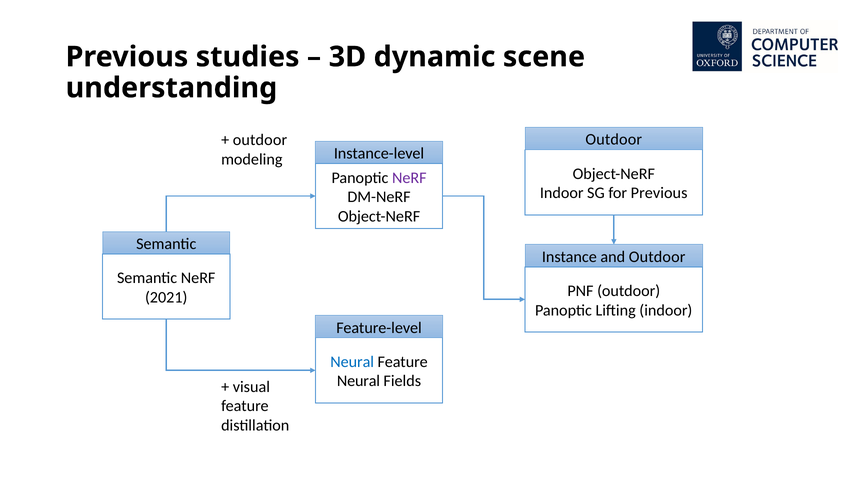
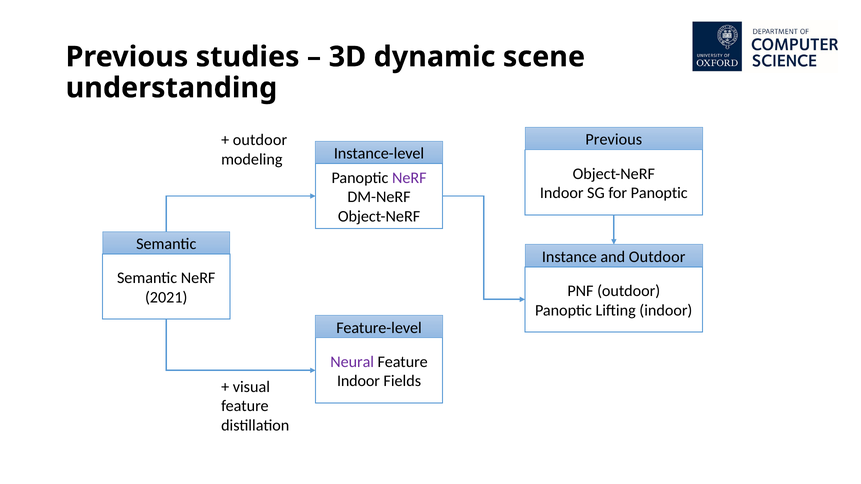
Outdoor: Outdoor -> Previous (614, 140)
for Previous: Previous -> Panoptic (659, 193)
Neural colour: blue -> purple (352, 362)
Neural: Neural -> Indoor (358, 381)
